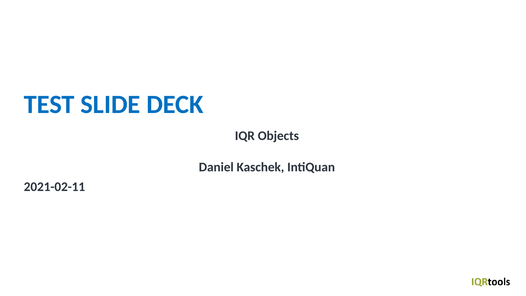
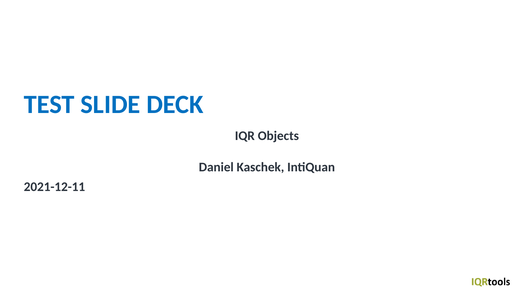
2021-02-11: 2021-02-11 -> 2021-12-11 (54, 187)
